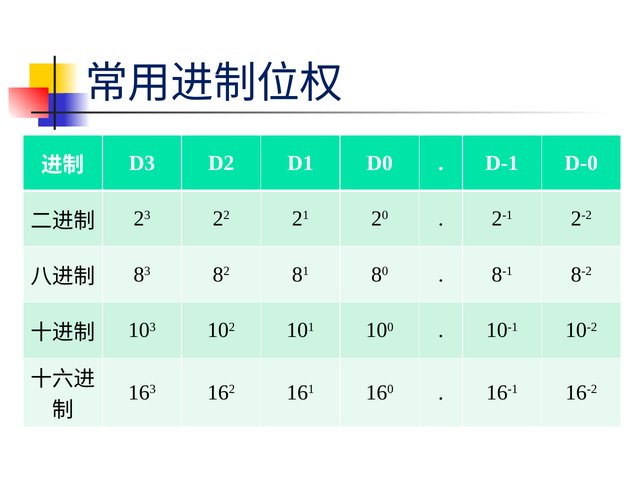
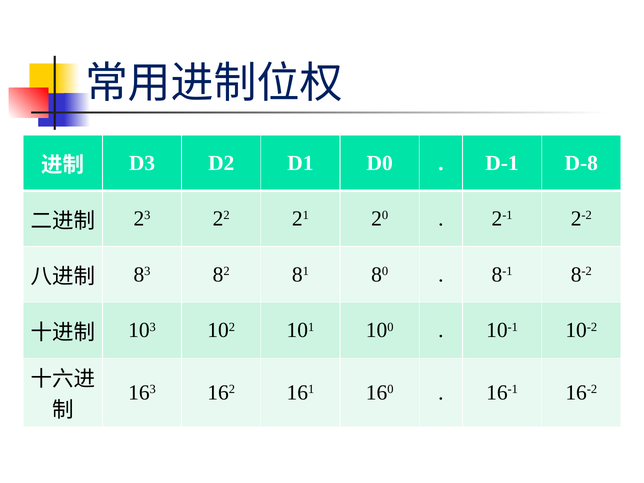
D-0: D-0 -> D-8 (581, 163)
